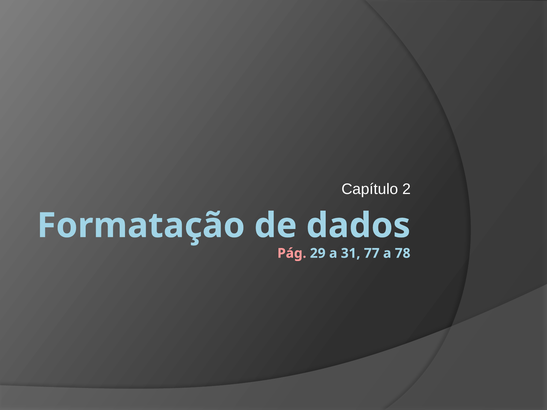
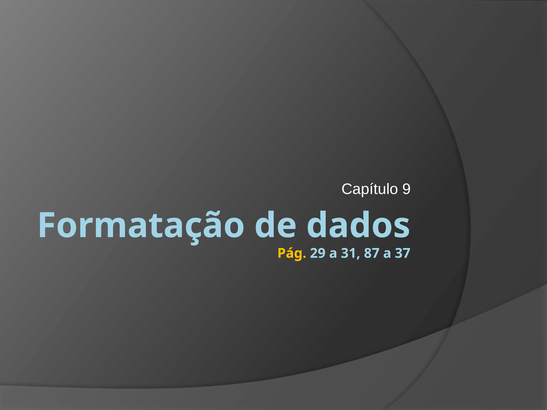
2: 2 -> 9 (407, 189)
Pág colour: pink -> yellow (292, 253)
77: 77 -> 87 (372, 253)
78: 78 -> 37 (403, 253)
